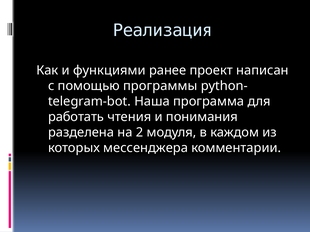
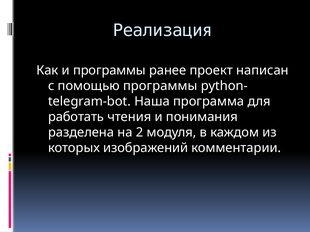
и функциями: функциями -> программы (109, 71)
мессенджера: мессенджера -> изображений (146, 148)
